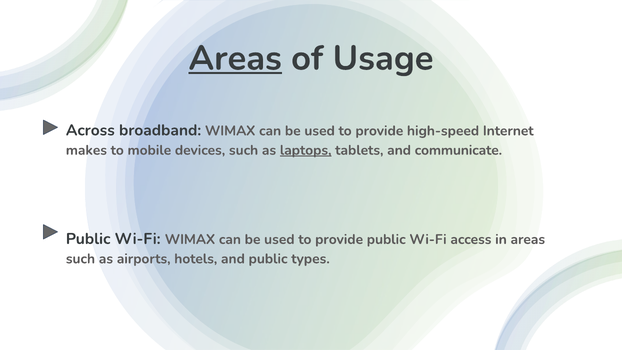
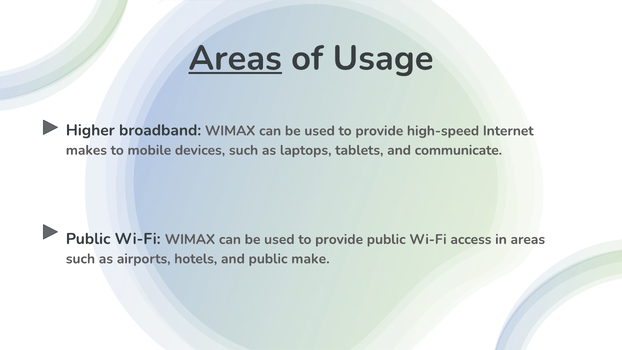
Across: Across -> Higher (90, 130)
laptops underline: present -> none (306, 150)
types: types -> make (310, 259)
